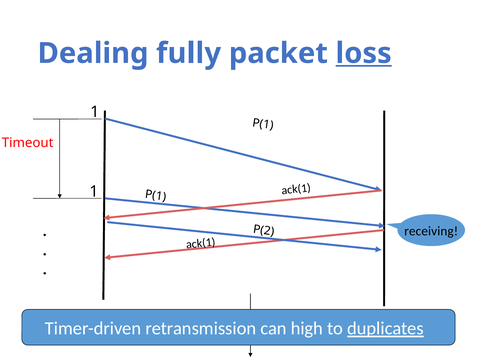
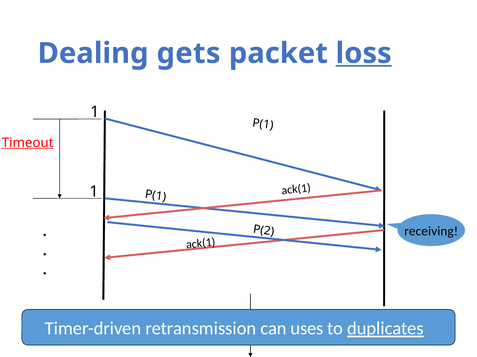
fully: fully -> gets (189, 53)
Timeout underline: none -> present (28, 143)
high: high -> uses (307, 329)
